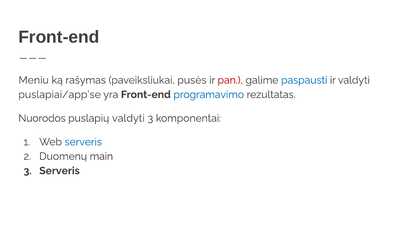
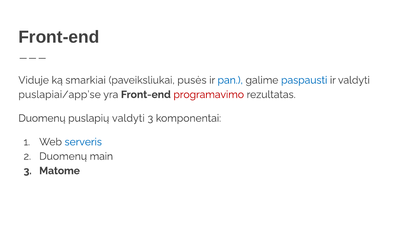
Meniu: Meniu -> Viduje (34, 80)
rašymas: rašymas -> smarkiai (86, 80)
pan colour: red -> blue (230, 80)
programavimo colour: blue -> red (209, 94)
Nuorodos: Nuorodos -> Duomenų (42, 118)
3 Serveris: Serveris -> Matome (60, 170)
